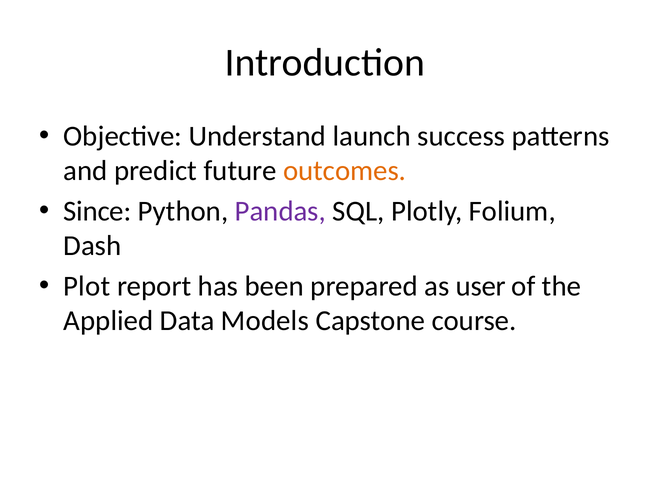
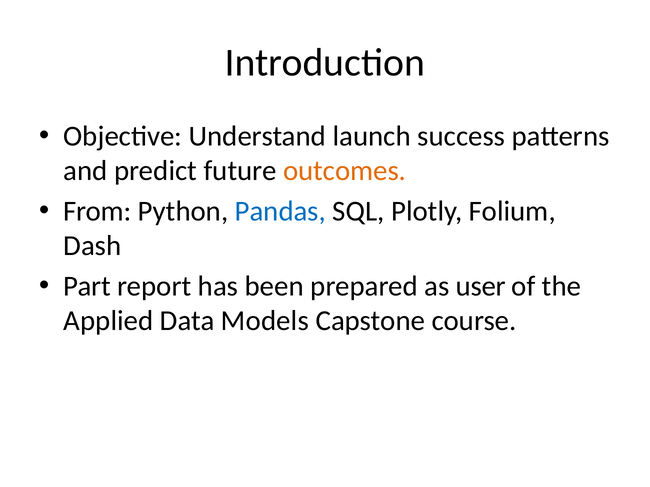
Since: Since -> From (97, 211)
Pandas colour: purple -> blue (280, 211)
Plot: Plot -> Part (87, 287)
